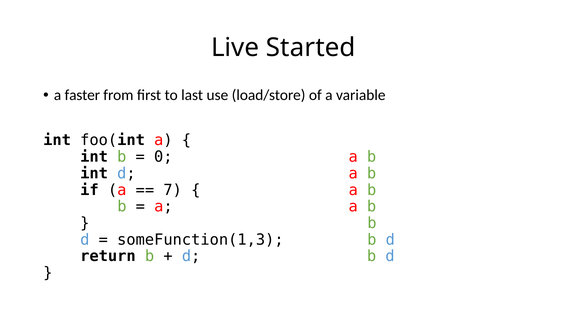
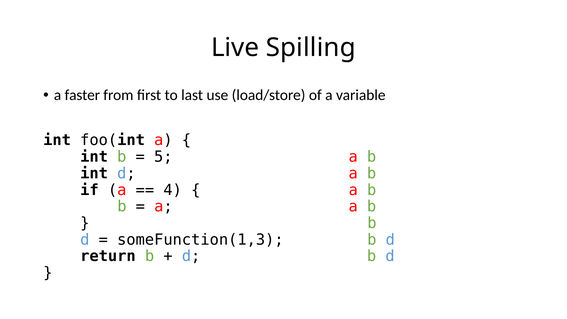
Started: Started -> Spilling (311, 48)
0: 0 -> 5 (163, 157)
7: 7 -> 4 (173, 190)
